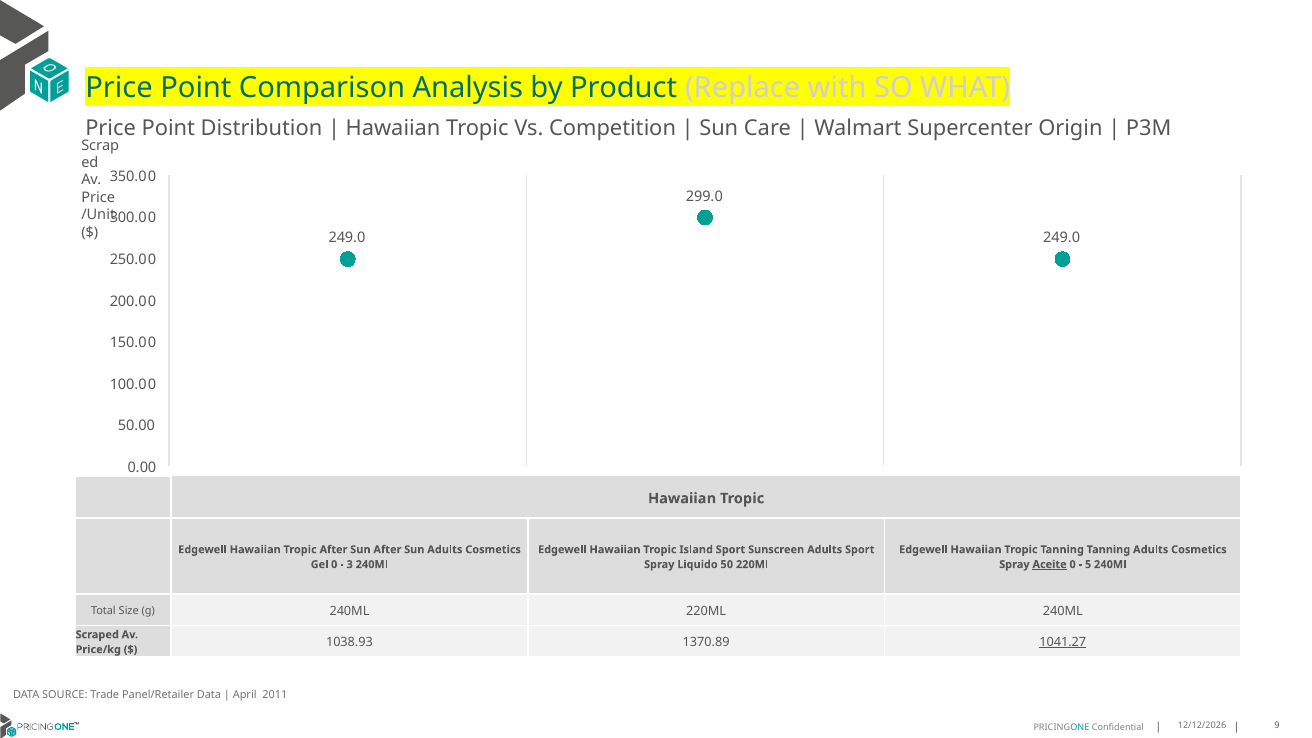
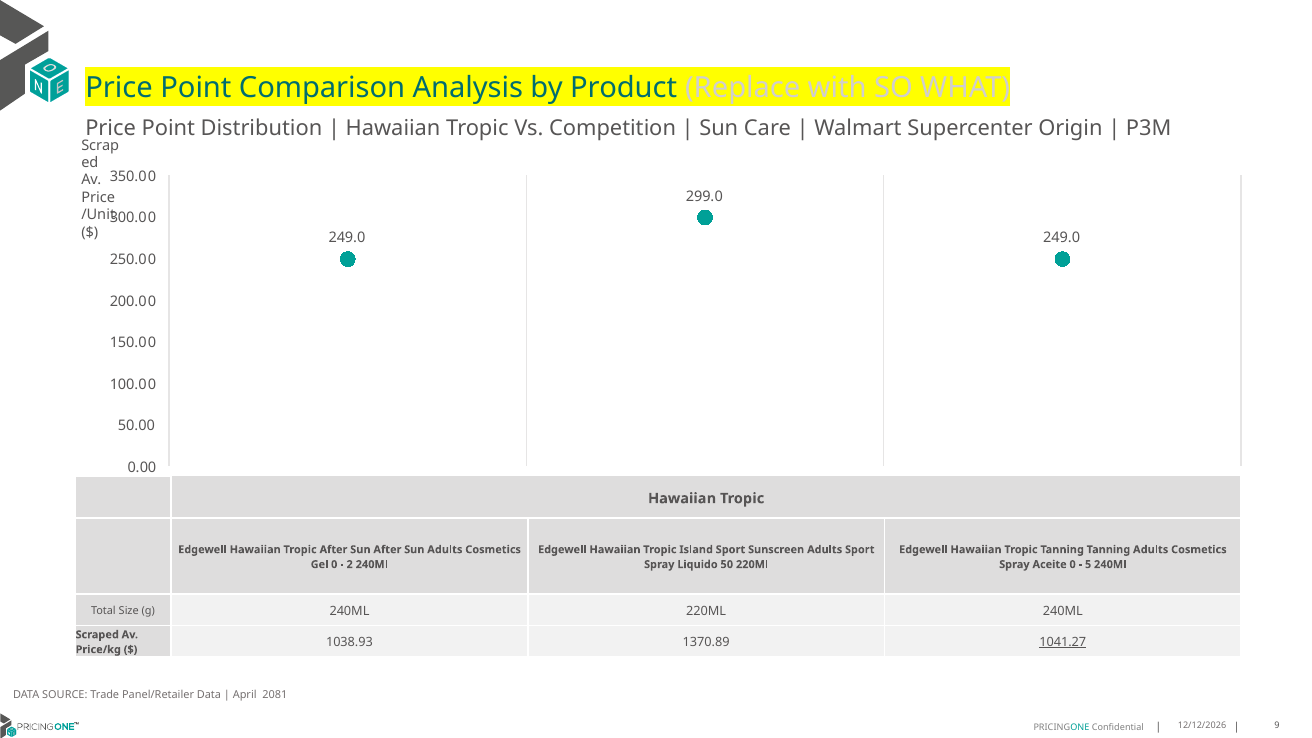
3: 3 -> 2 (350, 564)
Aceite underline: present -> none (1050, 564)
2011: 2011 -> 2081 (275, 695)
